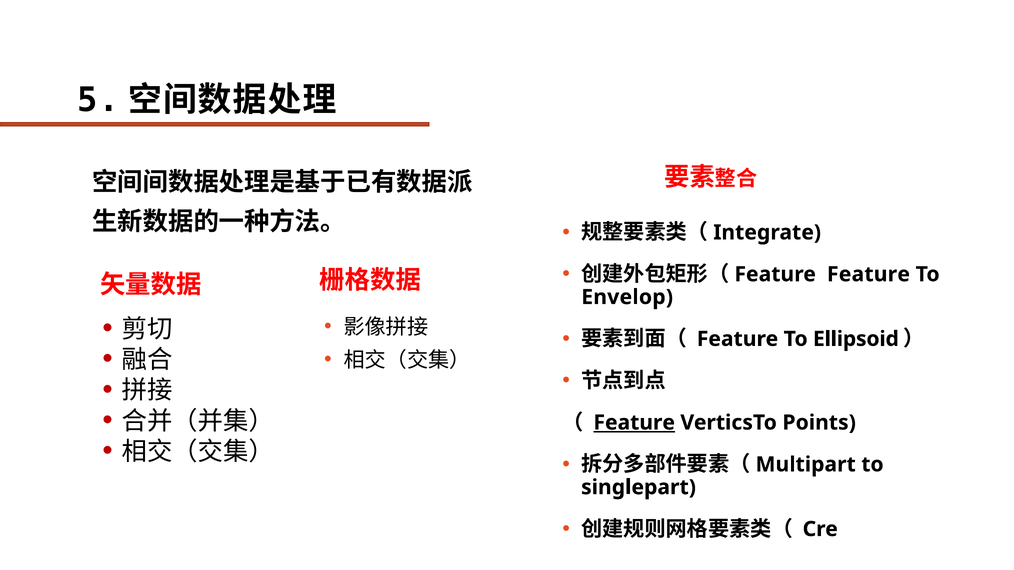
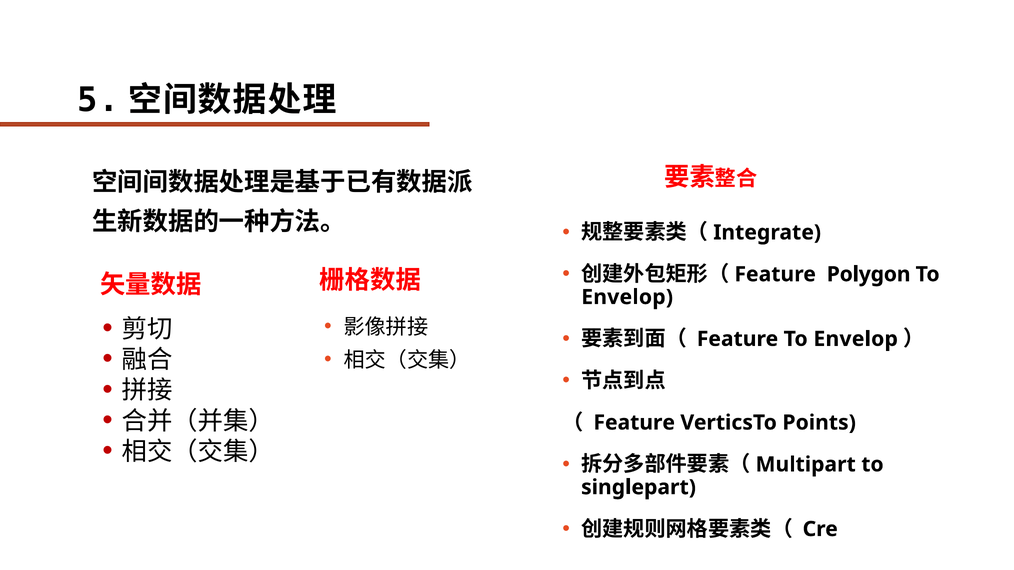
Feature Feature: Feature -> Polygon (869, 275)
Feature To Ellipsoid: Ellipsoid -> Envelop (856, 339)
Feature underline: present -> none (634, 423)
